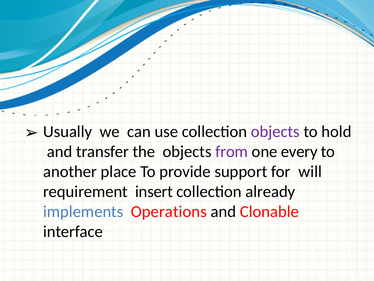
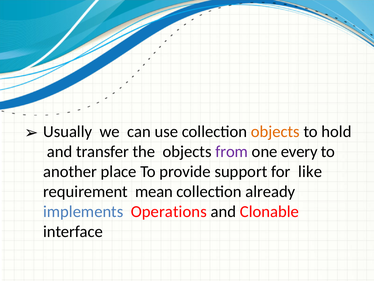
objects colour: purple -> orange (275, 131)
will: will -> like (310, 171)
insert: insert -> mean (154, 191)
